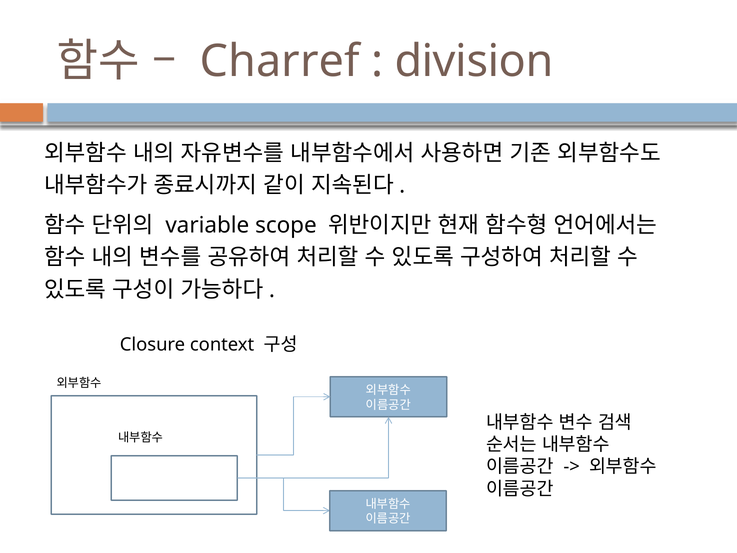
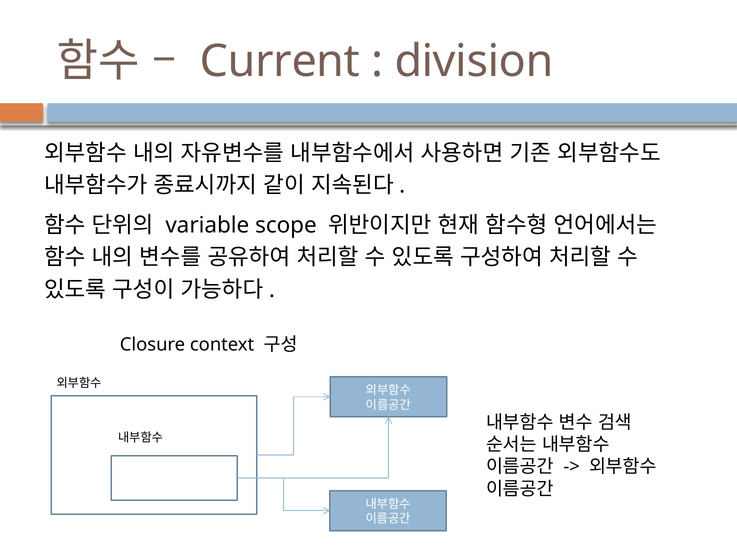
Charref: Charref -> Current (280, 61)
